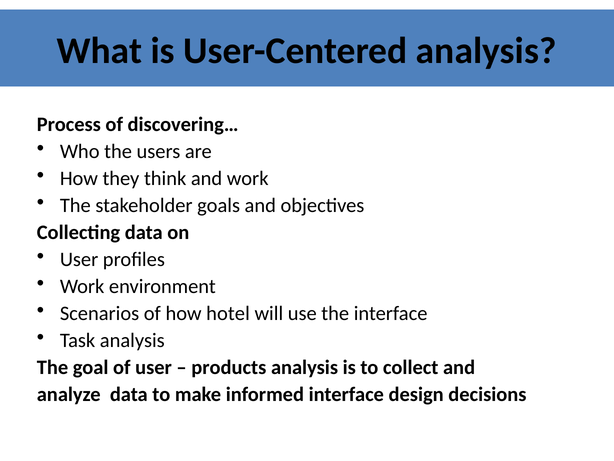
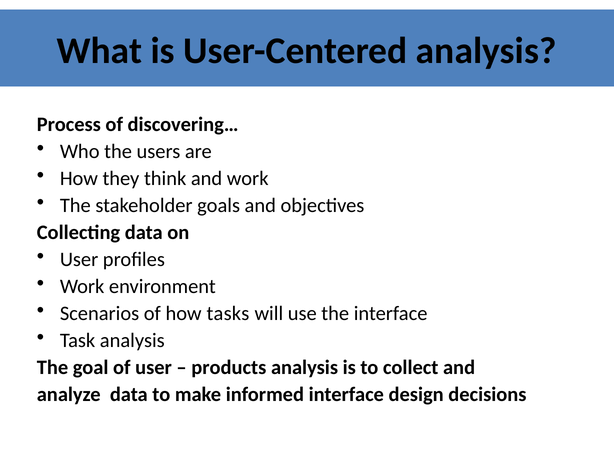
hotel: hotel -> tasks (228, 313)
